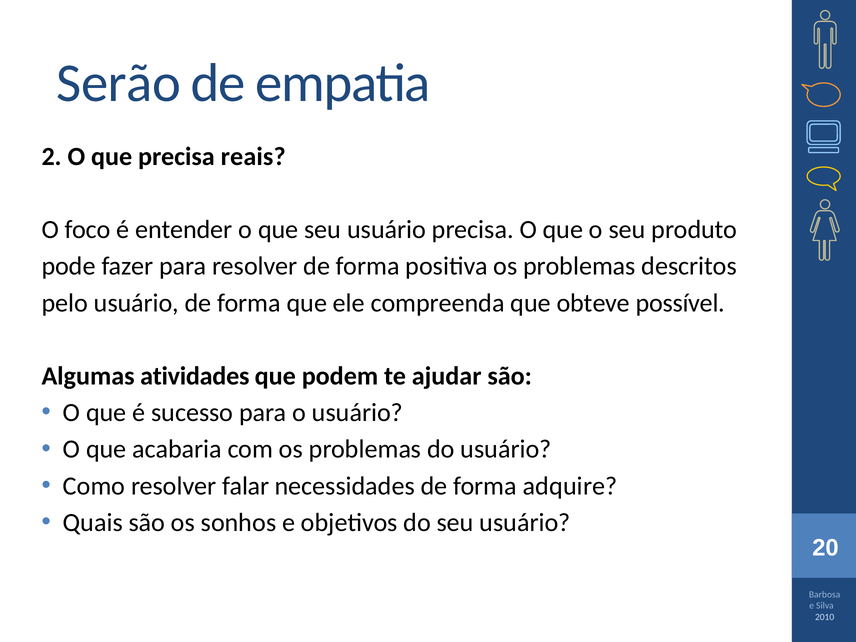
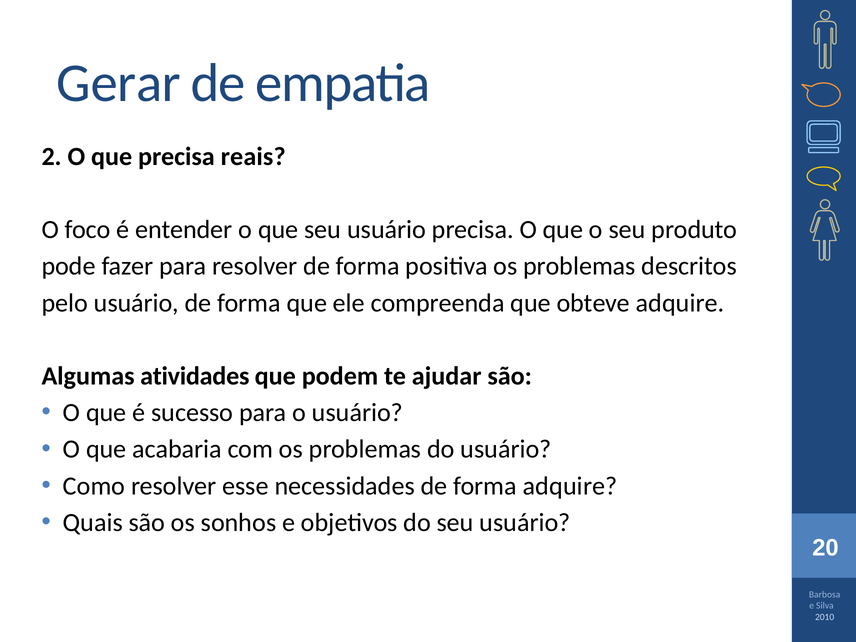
Serão: Serão -> Gerar (119, 83)
obteve possível: possível -> adquire (680, 303)
falar: falar -> esse (245, 486)
